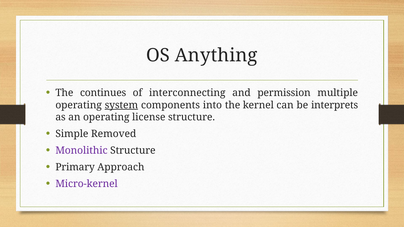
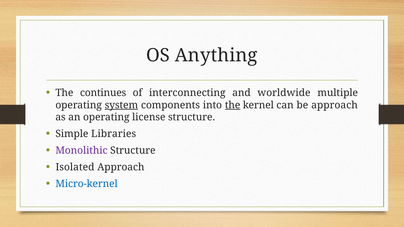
permission: permission -> worldwide (284, 93)
the underline: none -> present (233, 105)
be interprets: interprets -> approach (335, 105)
Removed: Removed -> Libraries (114, 134)
Primary: Primary -> Isolated (75, 167)
Micro-kernel colour: purple -> blue (87, 184)
